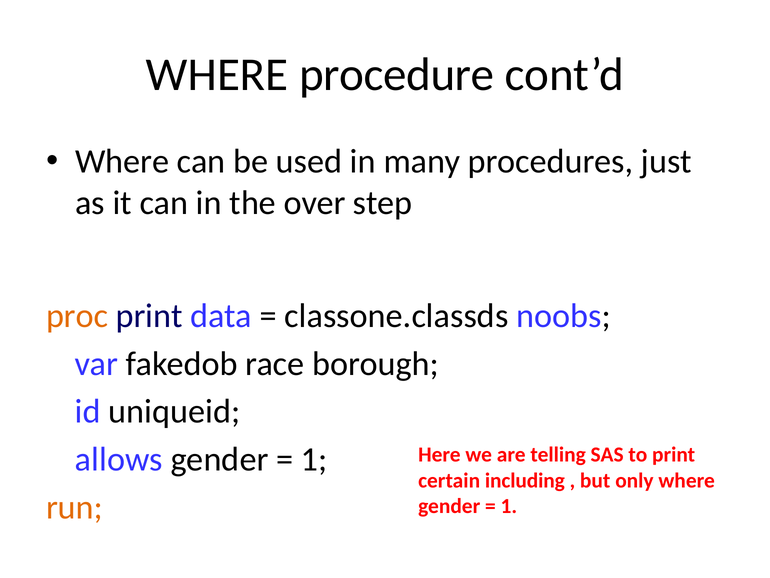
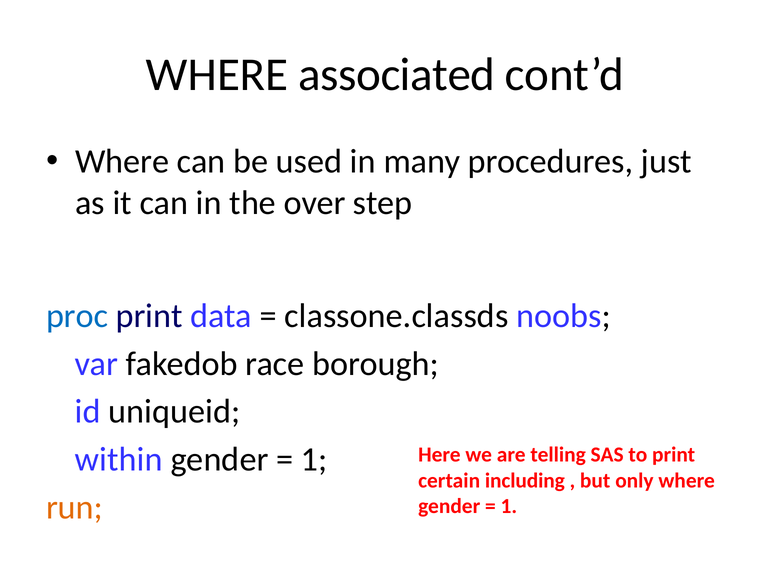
procedure: procedure -> associated (397, 75)
proc colour: orange -> blue (77, 315)
allows: allows -> within (119, 459)
